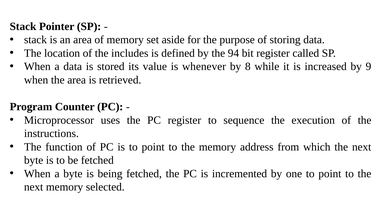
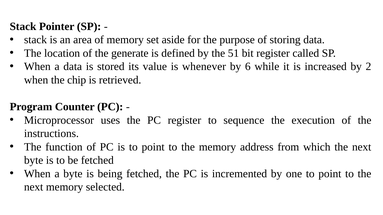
includes: includes -> generate (130, 53)
94: 94 -> 51 (233, 53)
8: 8 -> 6 (248, 67)
9: 9 -> 2 (368, 67)
the area: area -> chip (77, 80)
